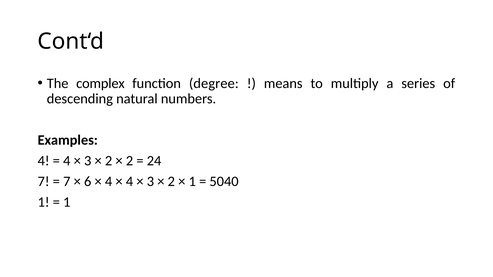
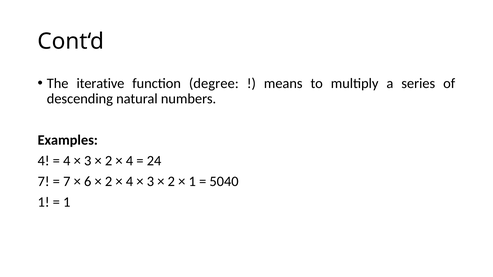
complex: complex -> iterative (100, 83)
2: 2 -> 4 (129, 161)
4: 4 -> 2 (109, 182)
